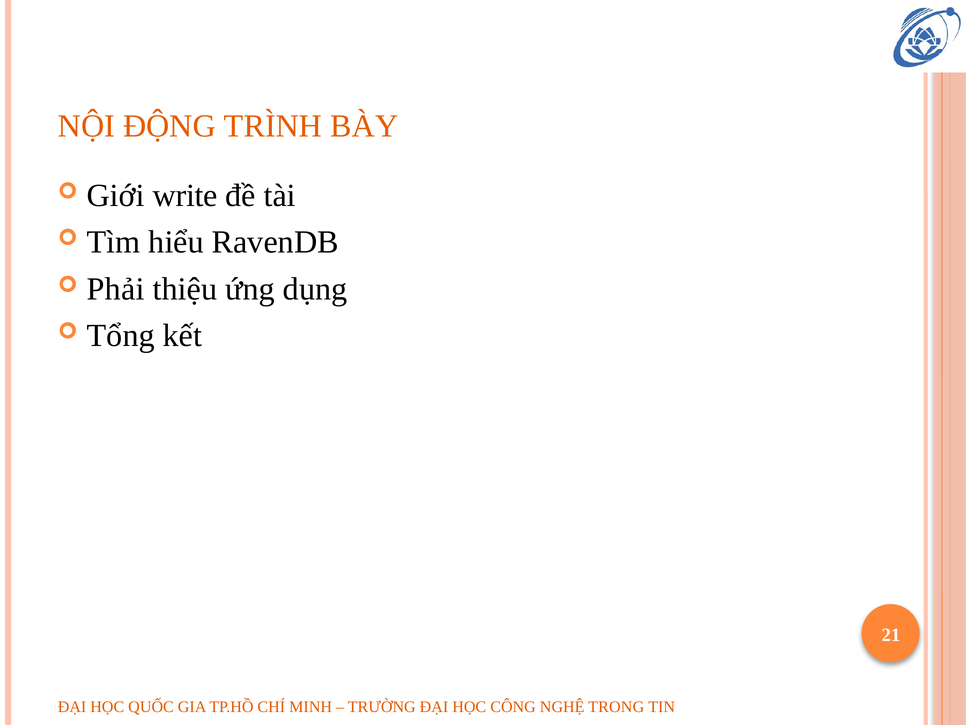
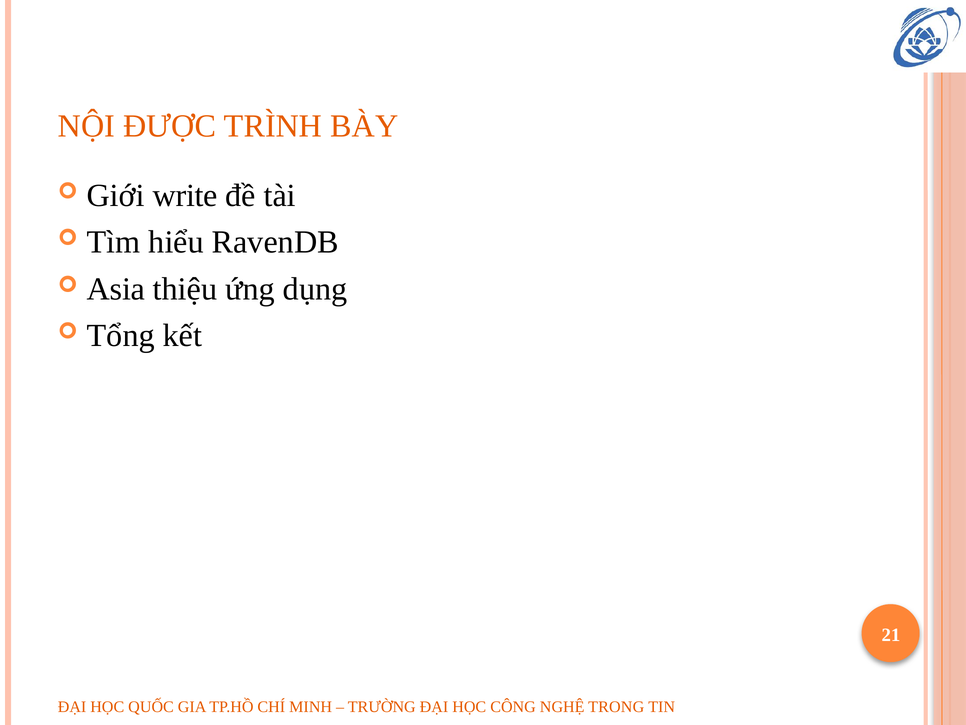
ĐỘNG: ĐỘNG -> ĐƯỢC (169, 126)
Phải: Phải -> Asia (116, 289)
